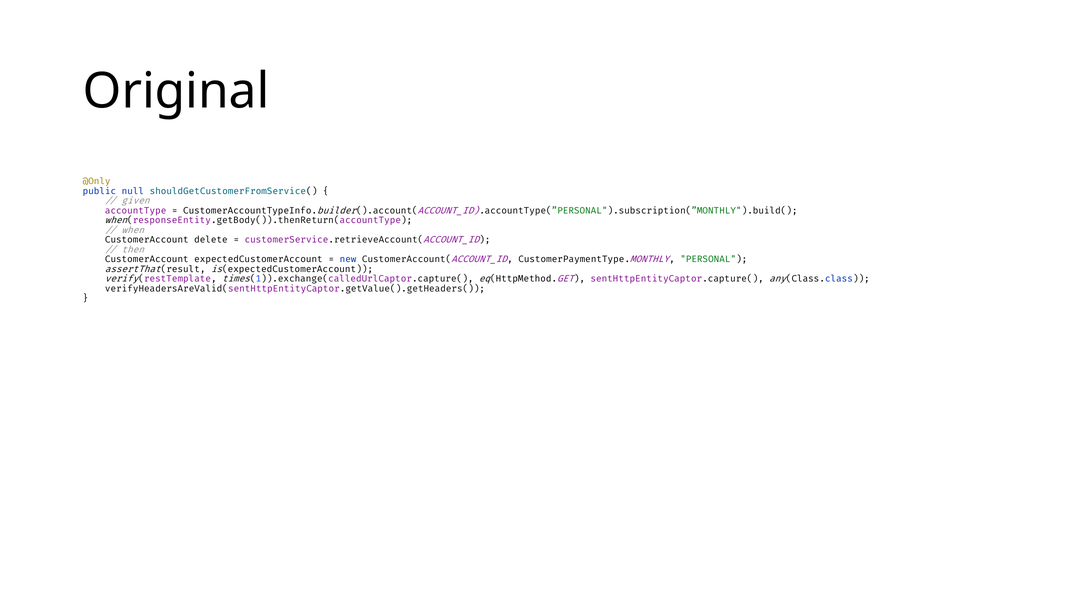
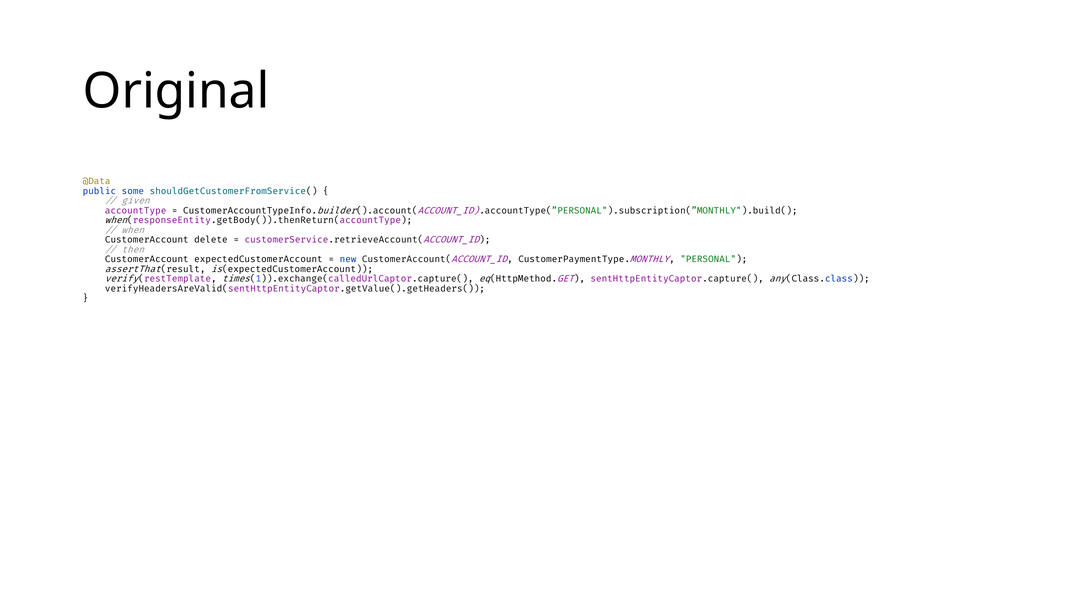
@Only: @Only -> @Data (97, 181)
null: null -> some (133, 191)
